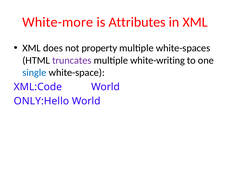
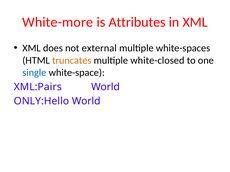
property: property -> external (99, 48)
truncates colour: purple -> orange (72, 61)
white-writing: white-writing -> white-closed (157, 61)
XML:Code: XML:Code -> XML:Pairs (38, 87)
